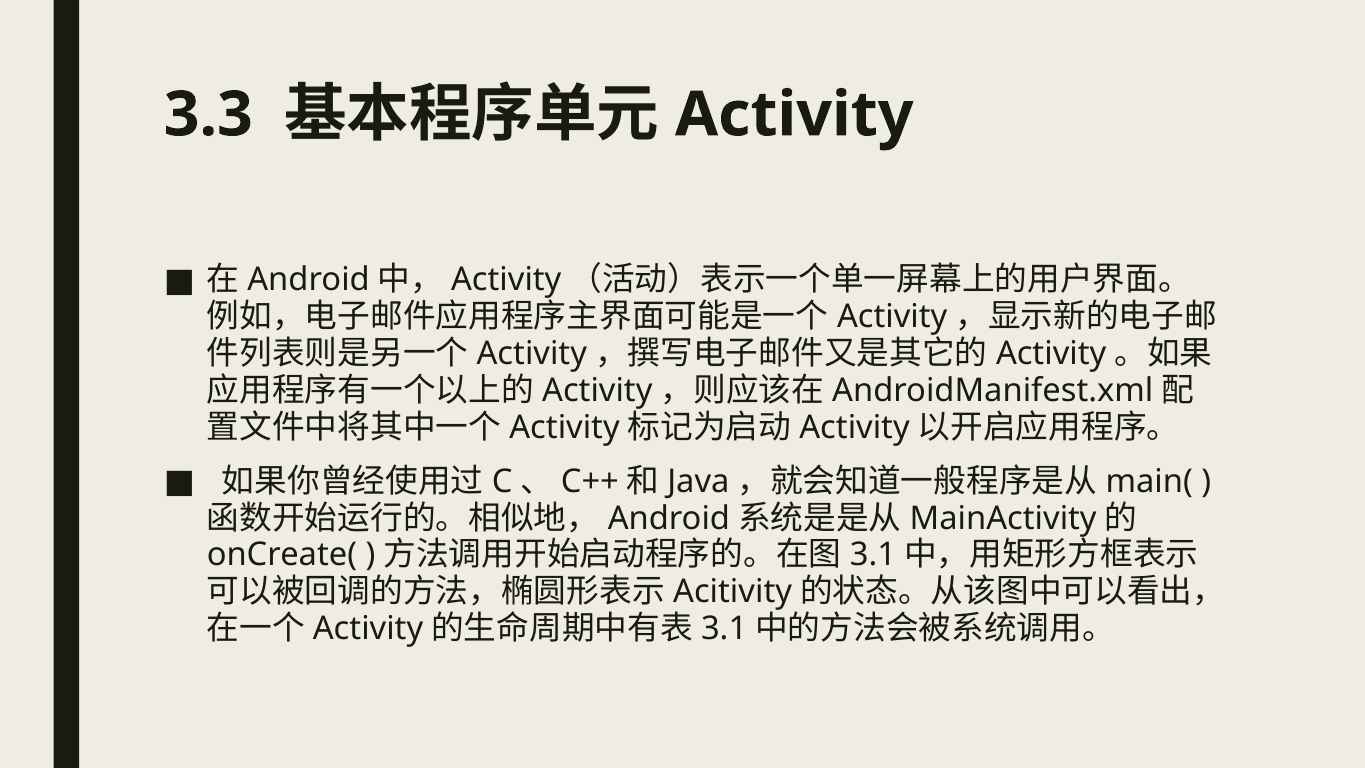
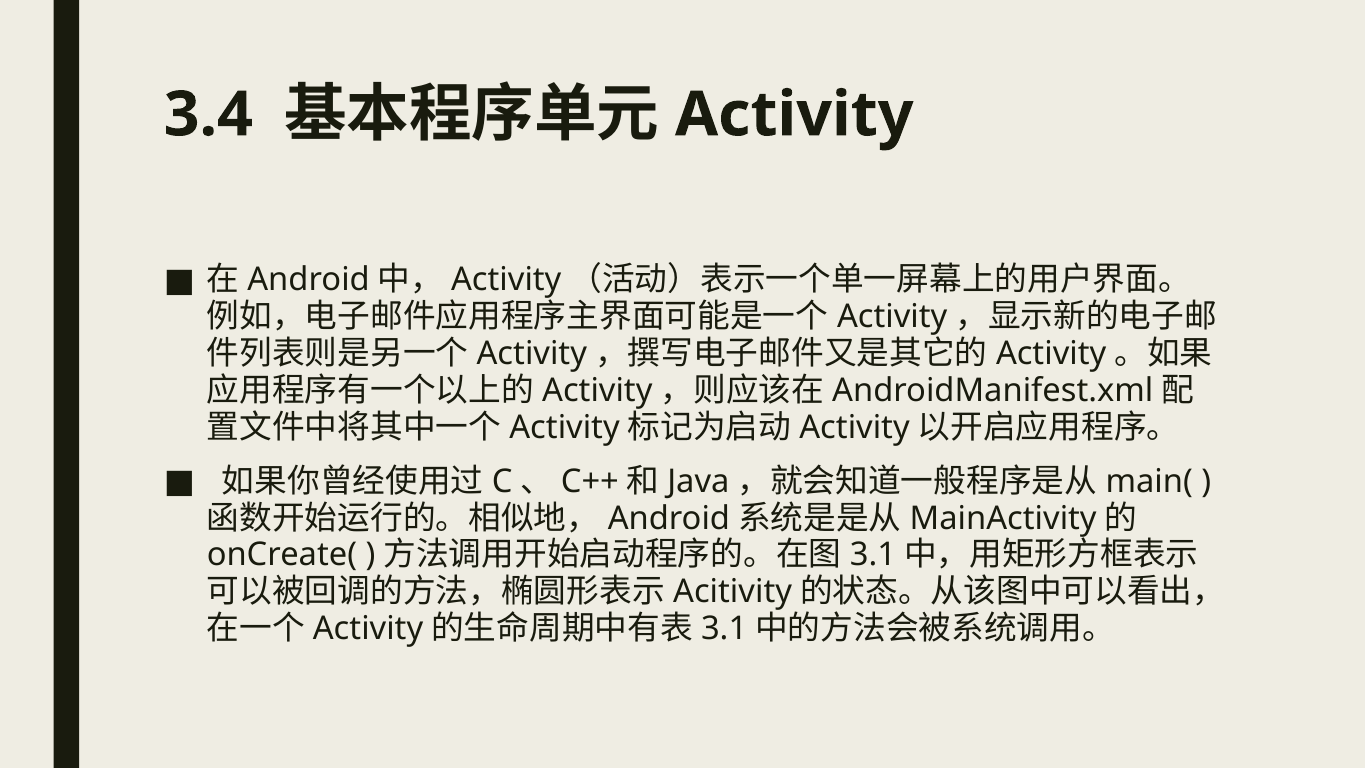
3.3: 3.3 -> 3.4 (208, 115)
